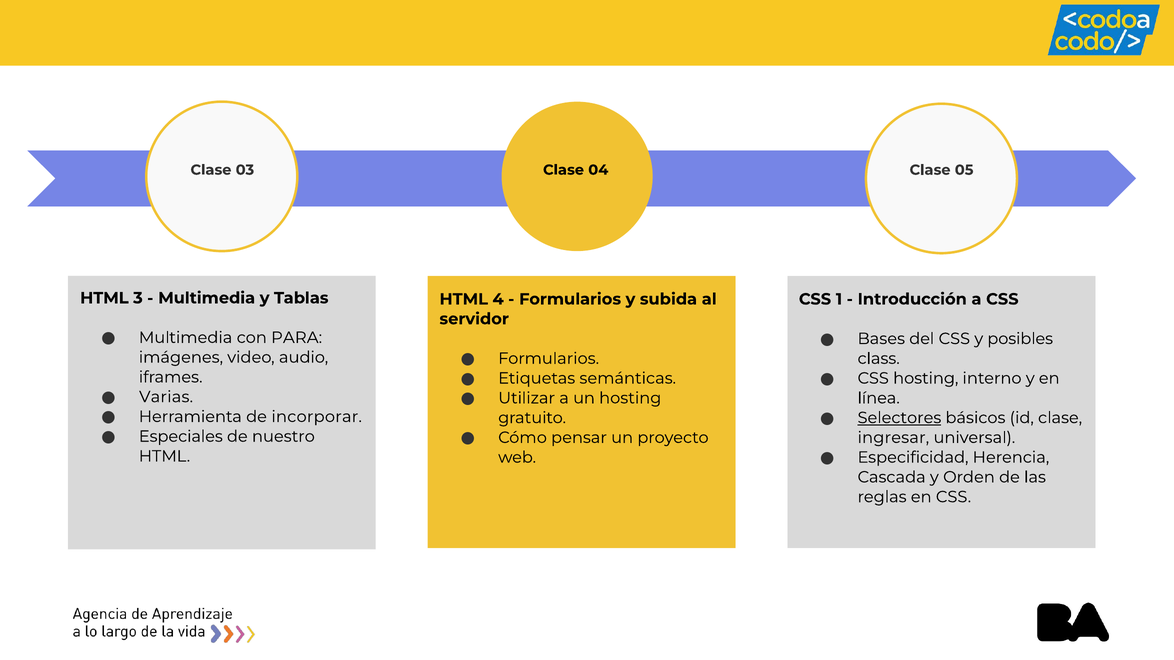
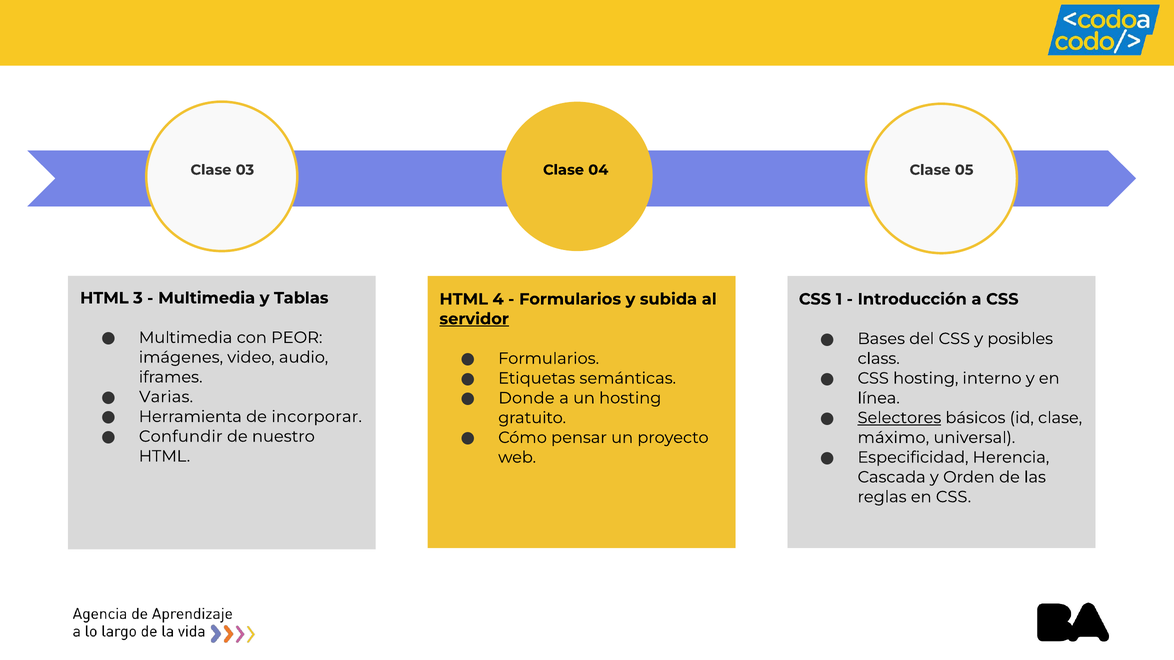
servidor underline: none -> present (474, 319)
PARA: PARA -> PEOR (297, 338)
Utilizar: Utilizar -> Donde (526, 398)
Especiales: Especiales -> Confundir (181, 437)
ingresar: ingresar -> máximo (893, 438)
